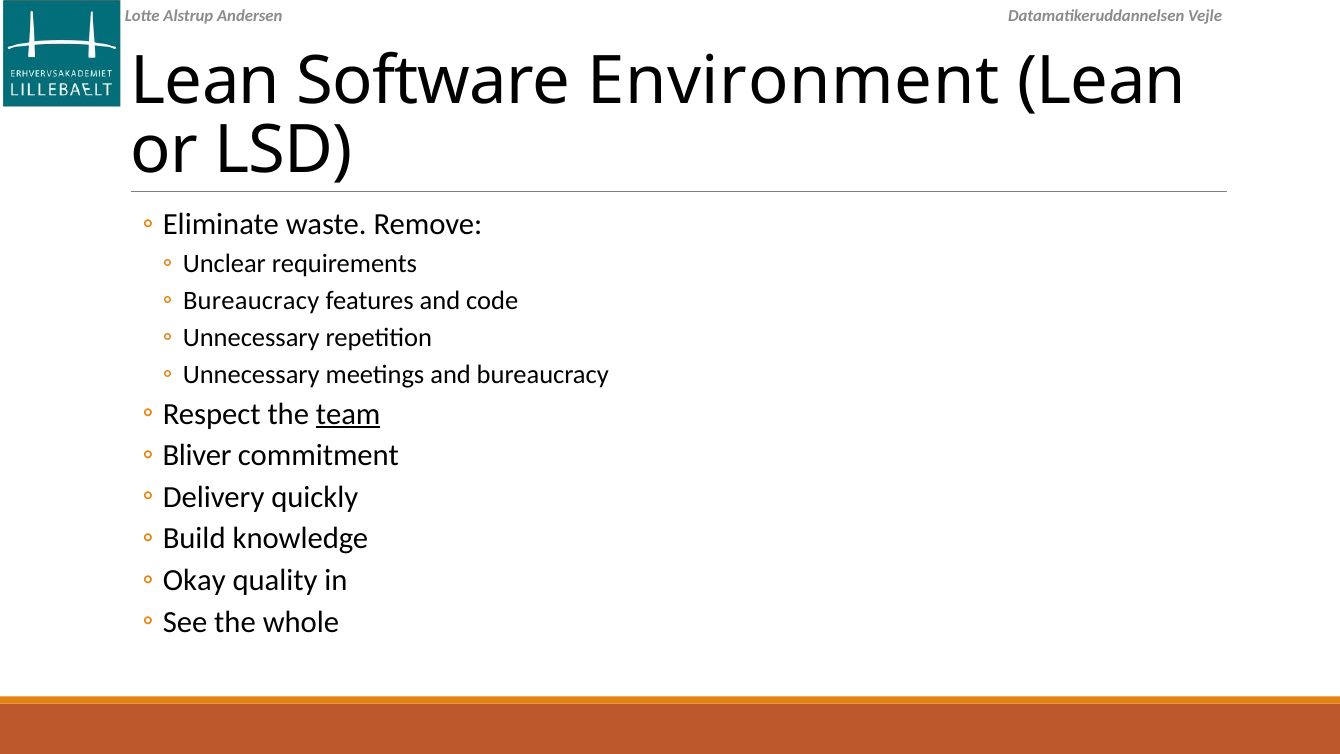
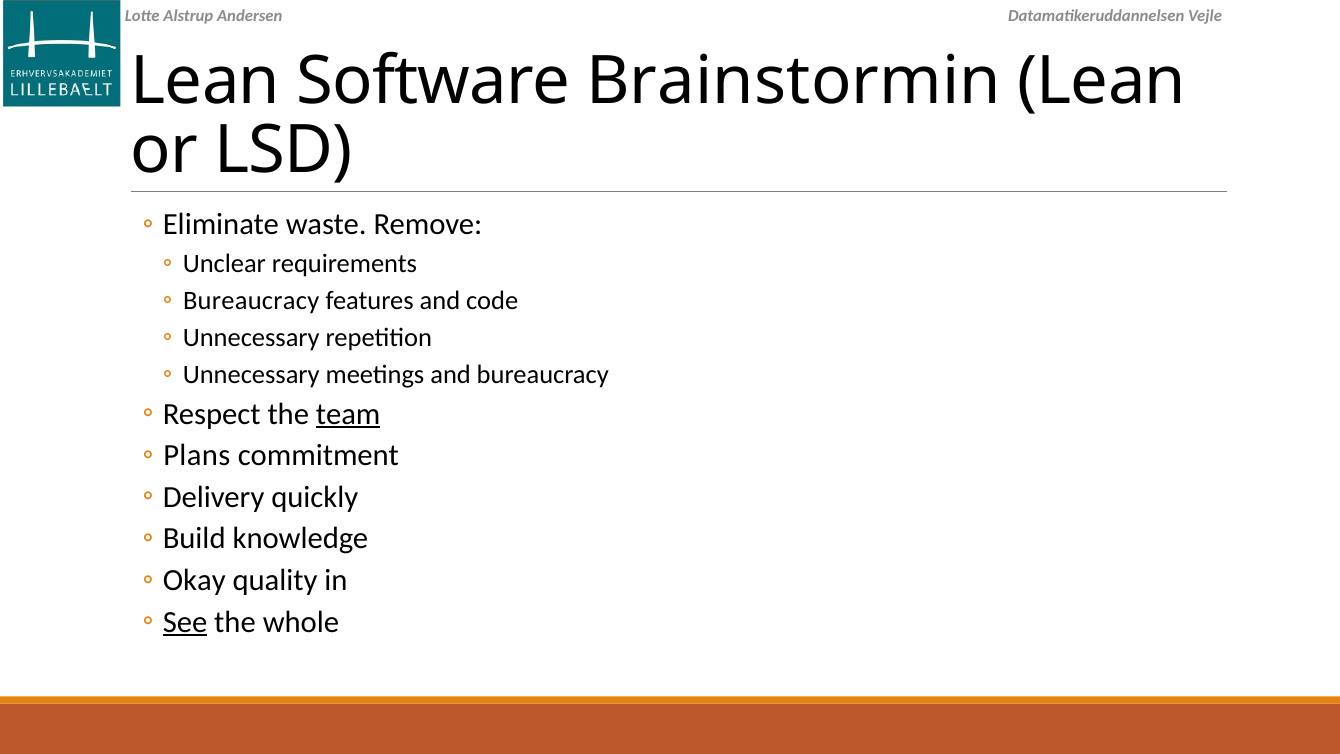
Environment: Environment -> Brainstormin (794, 82)
Bliver: Bliver -> Plans (197, 455)
See underline: none -> present (185, 622)
